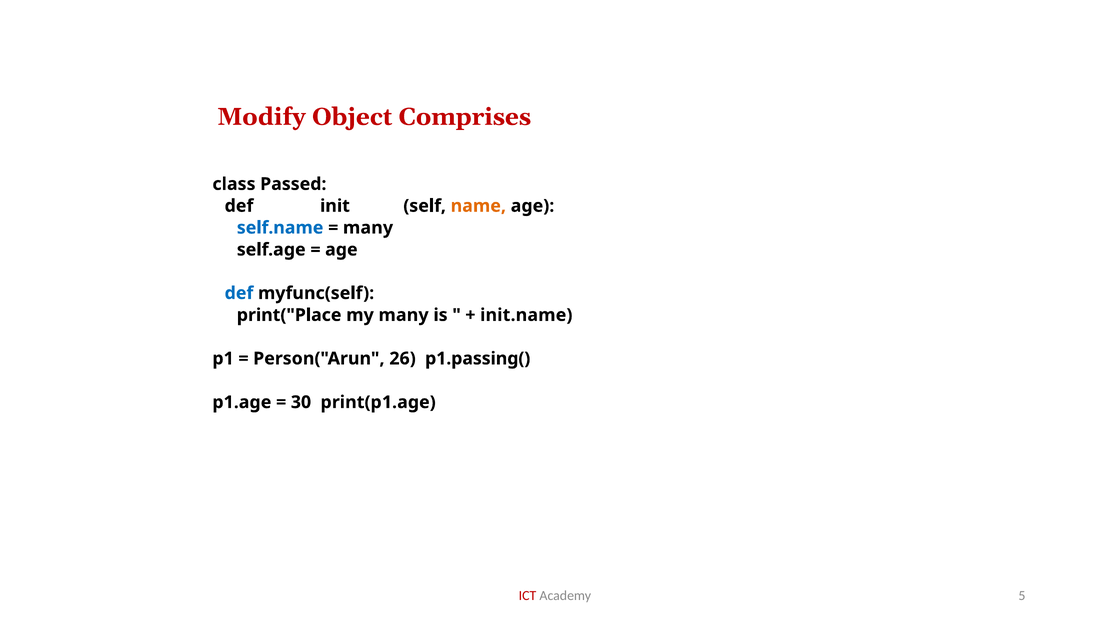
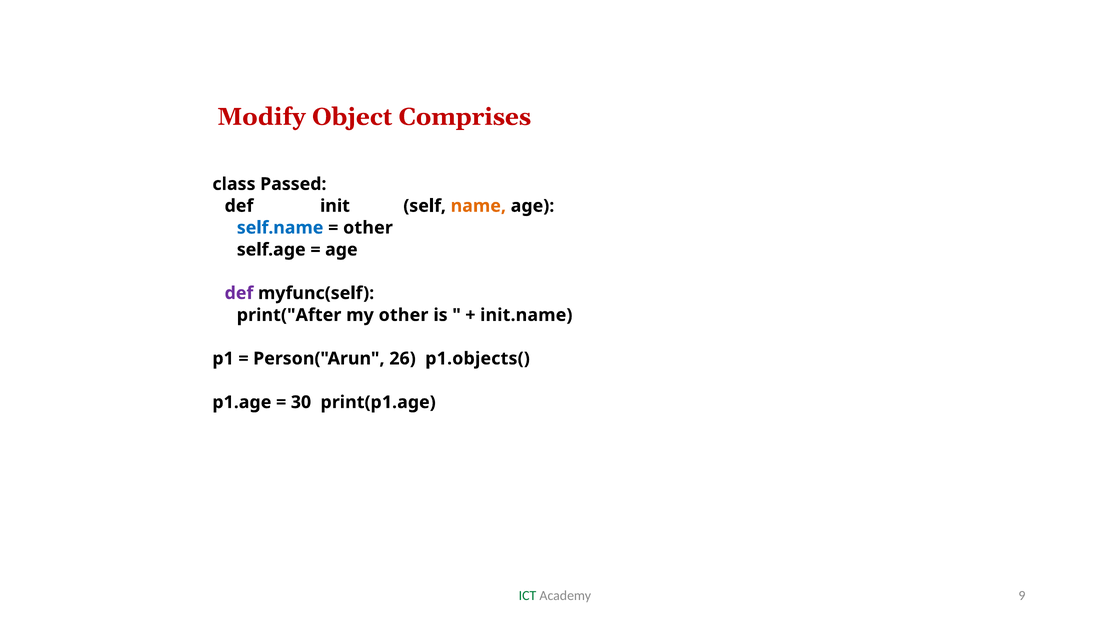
many: many -> other (368, 228)
def colour: blue -> purple (239, 293)
print("Place: print("Place -> print("After (289, 315)
my many: many -> other (404, 315)
p1.passing(: p1.passing( -> p1.objects( (478, 359)
ICT colour: red -> green (528, 596)
5: 5 -> 9 (1022, 596)
